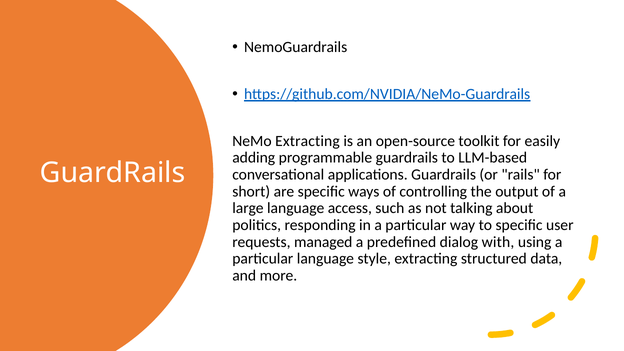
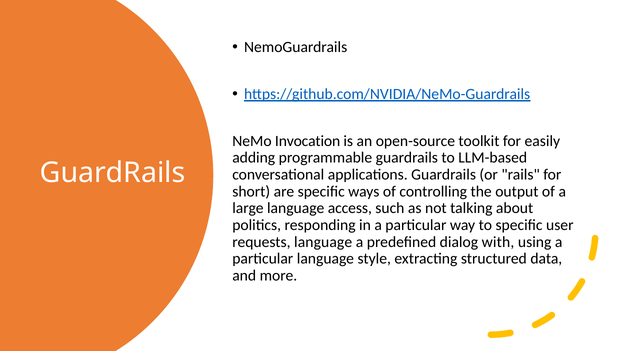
NeMo Extracting: Extracting -> Invocation (308, 141)
requests managed: managed -> language (323, 242)
